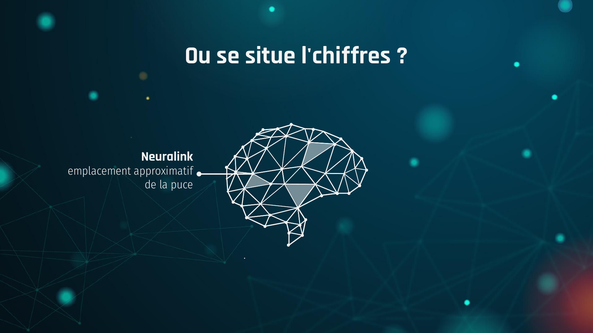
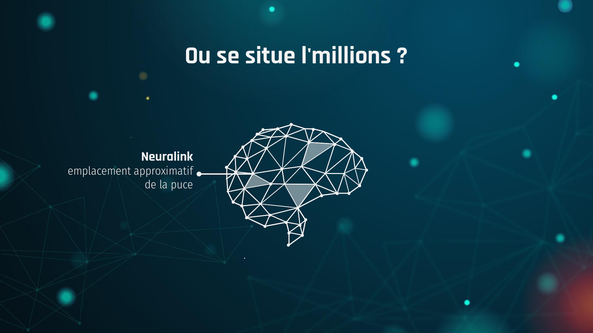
l'chiffres: l'chiffres -> l'millions (346, 56)
